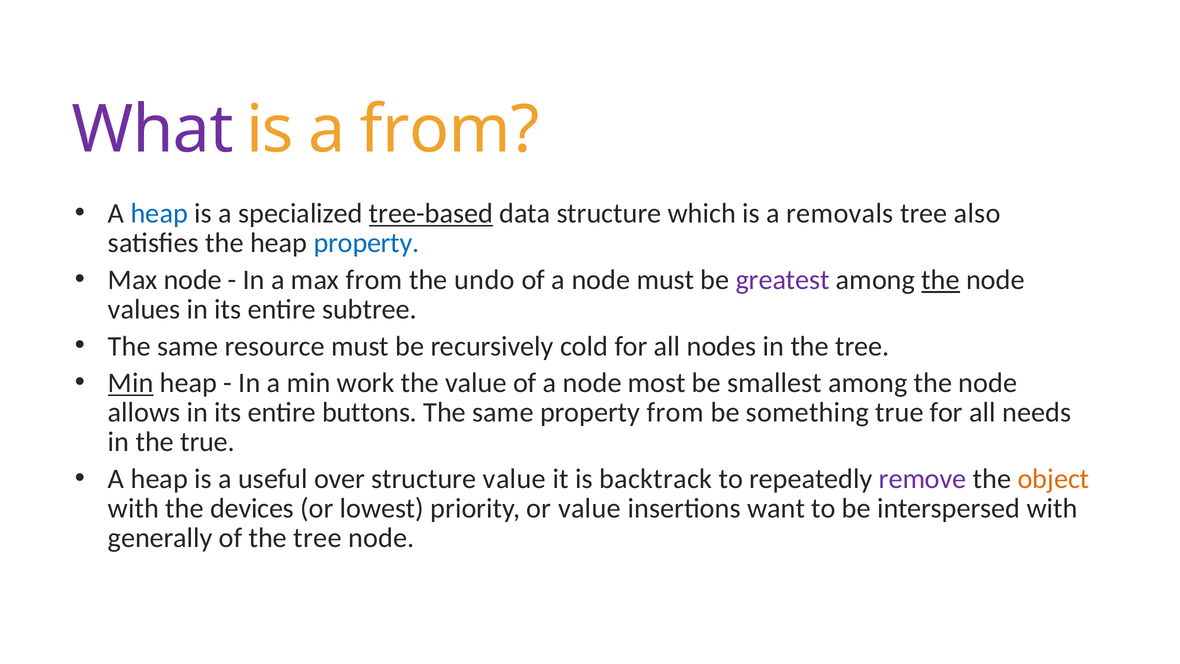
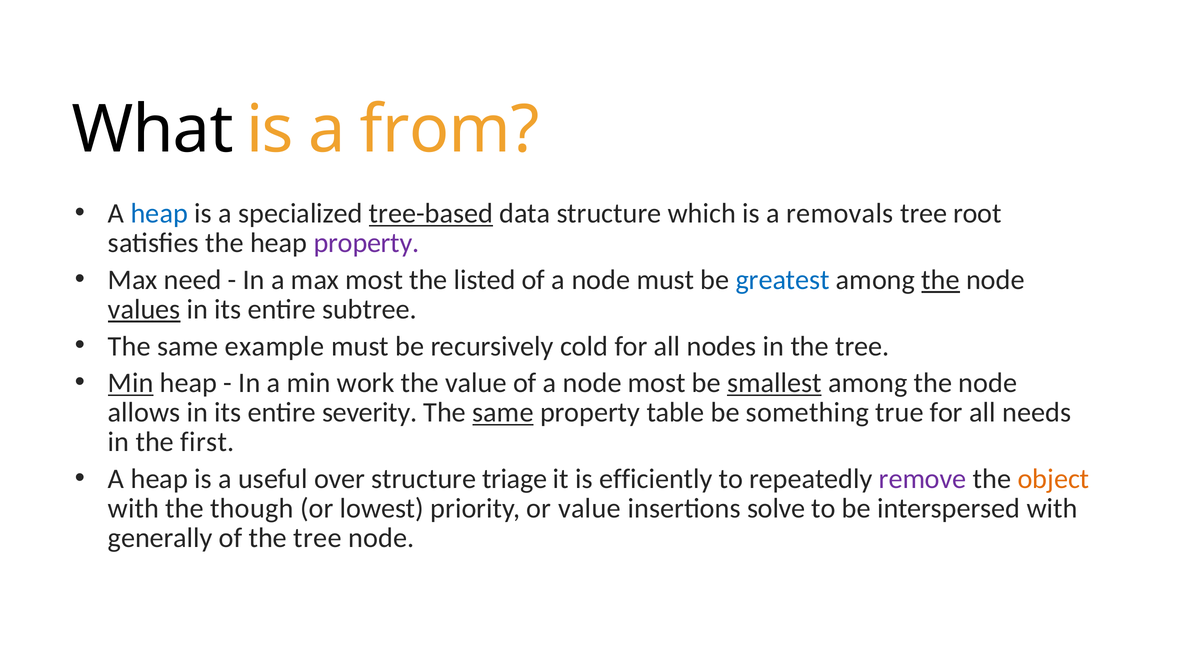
What colour: purple -> black (153, 130)
also: also -> root (977, 213)
property colour: blue -> purple (367, 243)
Max node: node -> need (193, 280)
max from: from -> most (374, 280)
undo: undo -> listed (485, 280)
greatest colour: purple -> blue (783, 280)
values underline: none -> present (144, 309)
resource: resource -> example (275, 346)
smallest underline: none -> present (774, 383)
buttons: buttons -> severity (370, 412)
same underline: none -> present (503, 412)
property from: from -> table (675, 412)
the true: true -> first (207, 442)
structure value: value -> triage (515, 479)
backtrack: backtrack -> efficiently (656, 479)
devices: devices -> though (252, 508)
want: want -> solve (776, 508)
